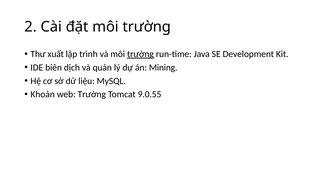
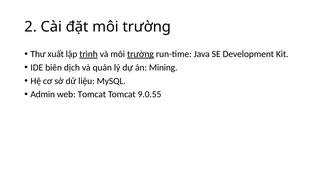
trình underline: none -> present (89, 54)
Khoản: Khoản -> Admin (43, 95)
web Trường: Trường -> Tomcat (92, 95)
